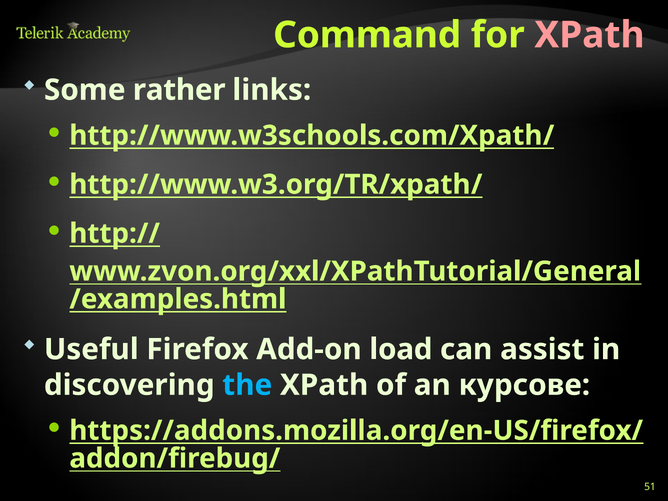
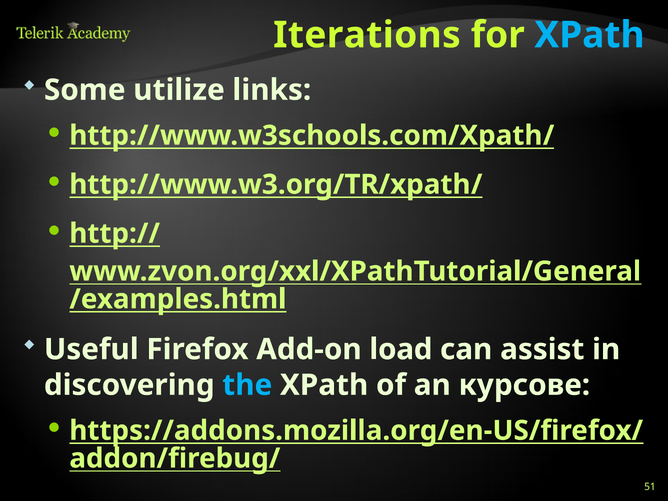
Command: Command -> Iterations (367, 35)
XPath colour: pink -> light blue (589, 35)
rather: rather -> utilize (179, 90)
